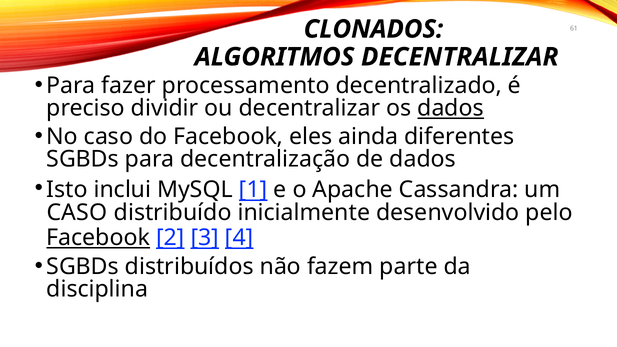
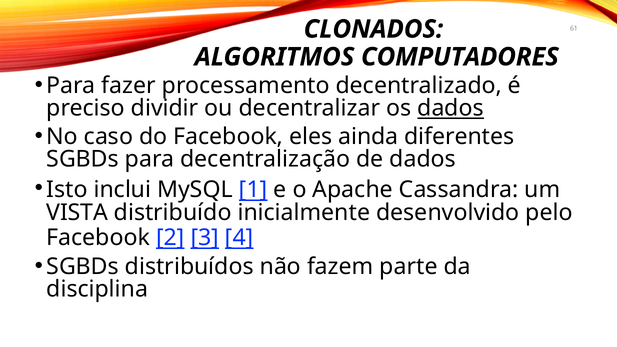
ALGORITMOS DECENTRALIZAR: DECENTRALIZAR -> COMPUTADORES (460, 57)
CASO: CASO -> VISTA (77, 213)
Facebook underline: present -> none (98, 238)
